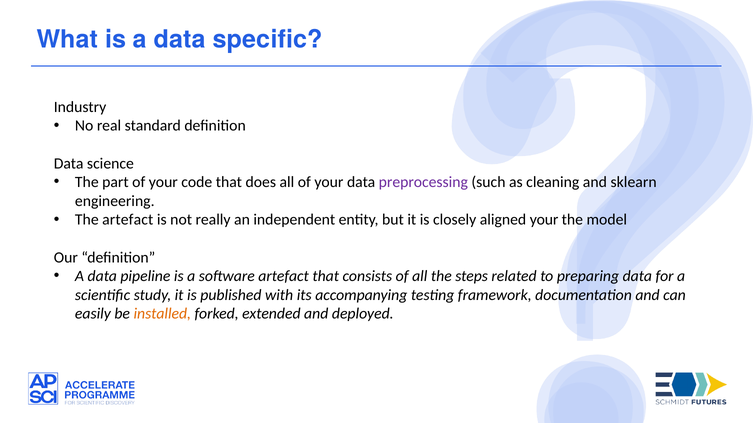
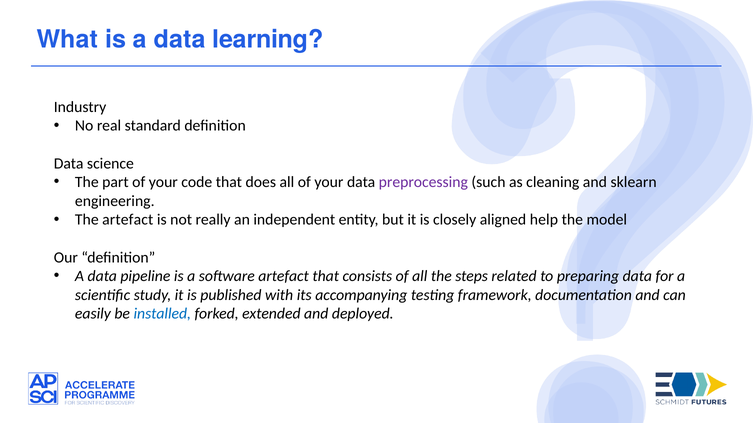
specific: specific -> learning (268, 39)
aligned your: your -> help (544, 220)
installed colour: orange -> blue (162, 314)
